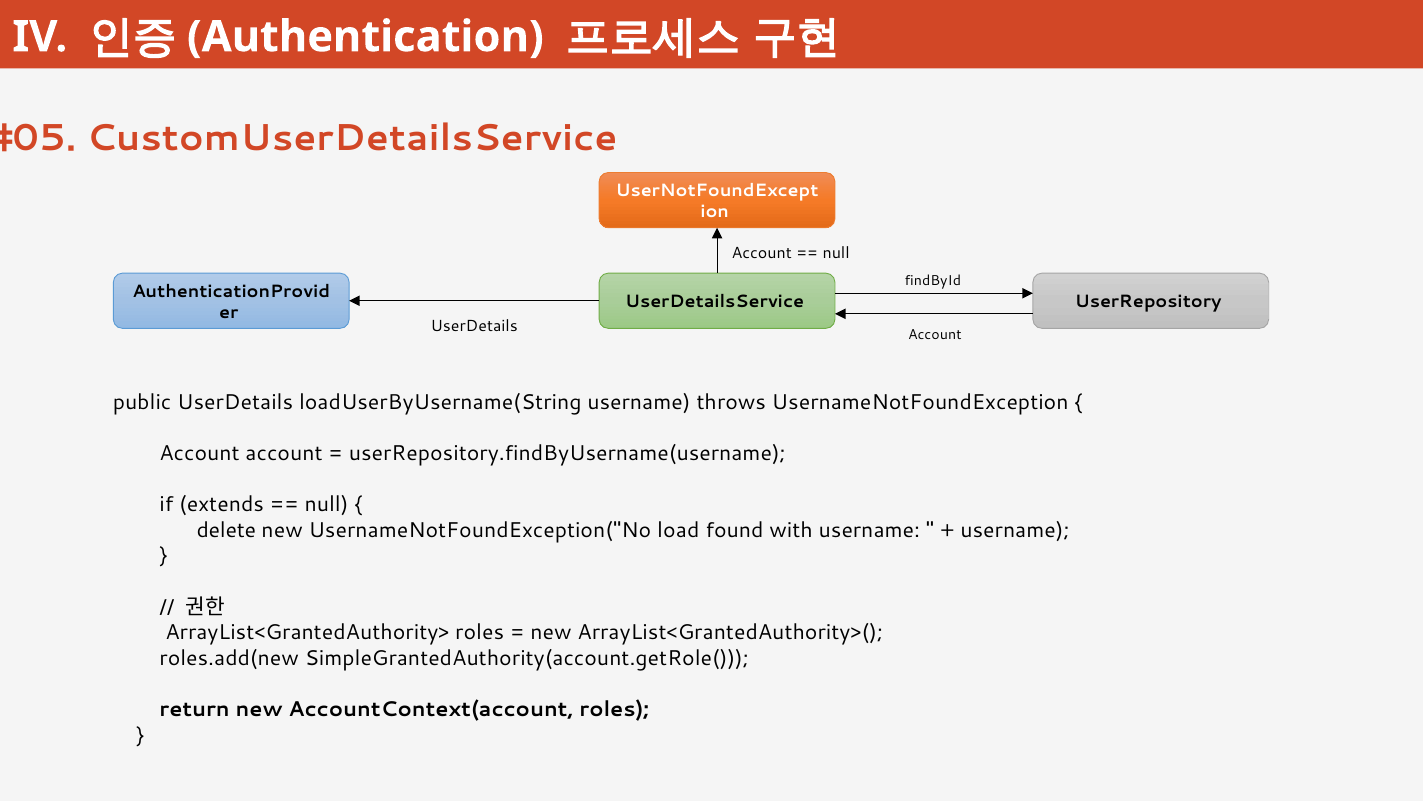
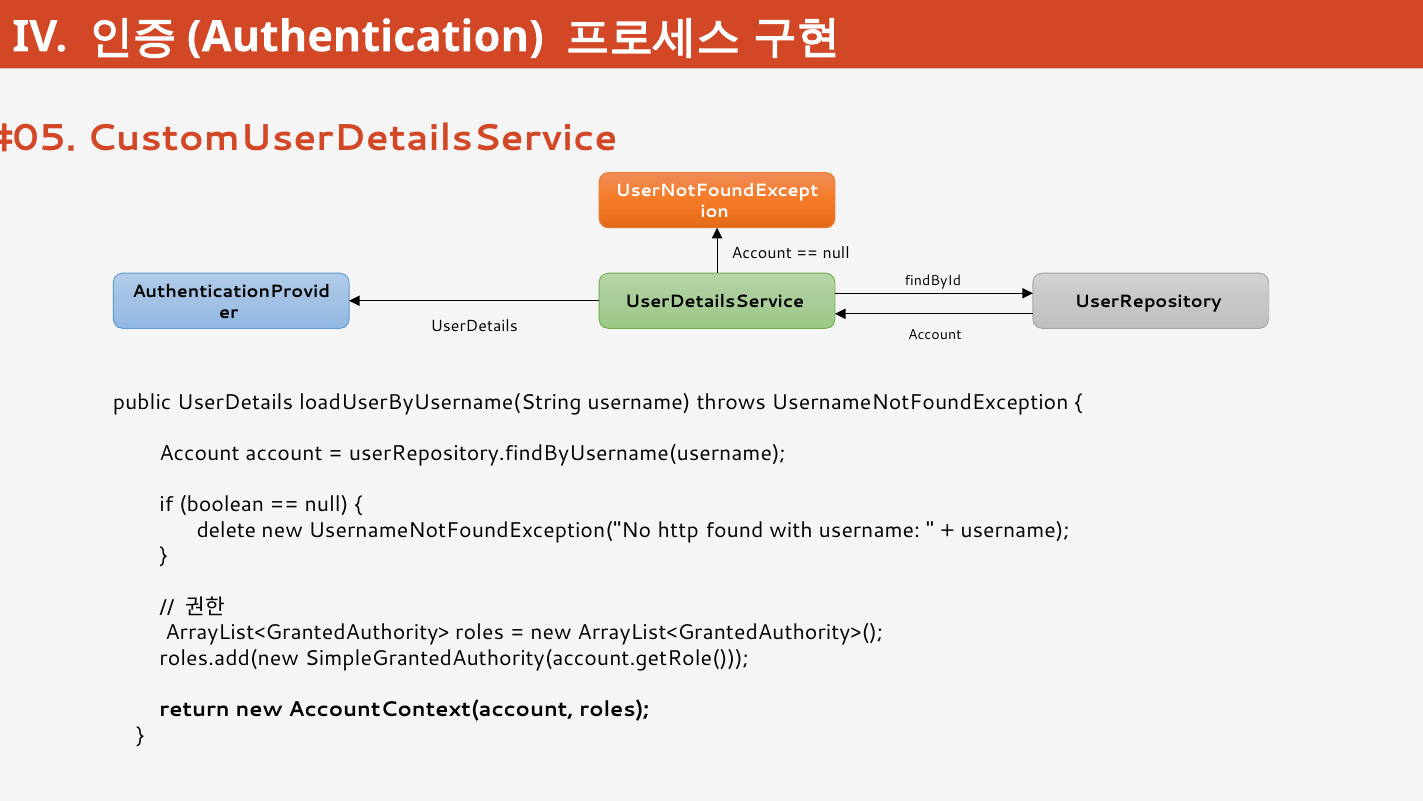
extends: extends -> boolean (222, 504)
load: load -> http (678, 530)
